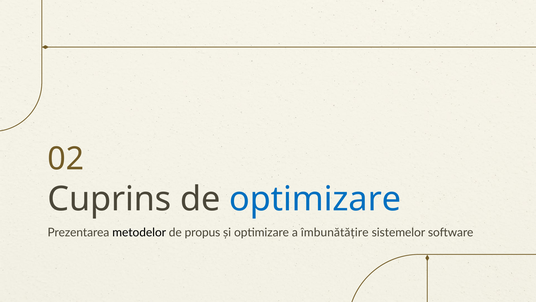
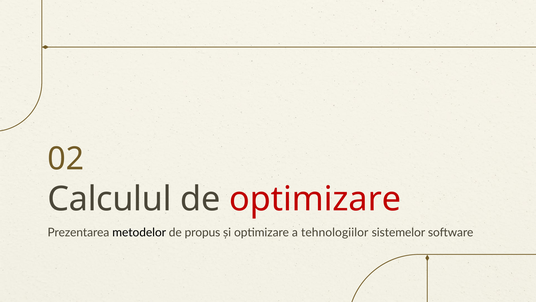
Cuprins: Cuprins -> Calculul (110, 199)
optimizare colour: blue -> red (315, 199)
îmbunătățire: îmbunătățire -> tehnologiilor (335, 232)
